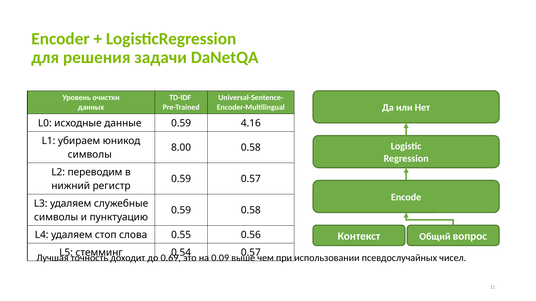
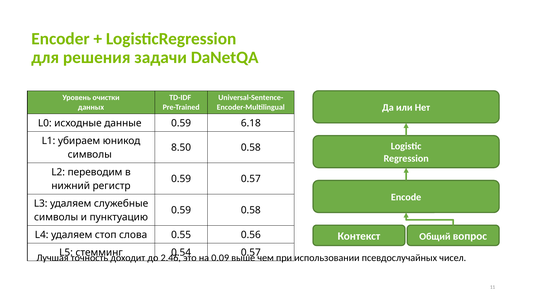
4.16: 4.16 -> 6.18 (251, 123)
8.00: 8.00 -> 8.50 (181, 148)
0.69: 0.69 -> 2.46 (171, 258)
